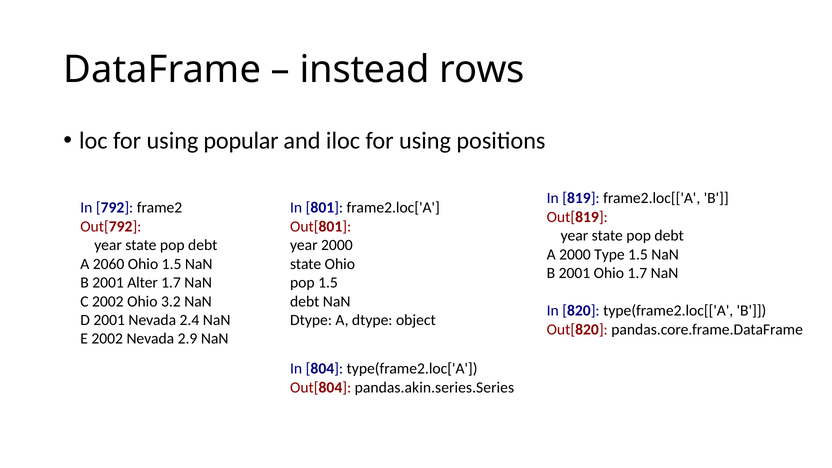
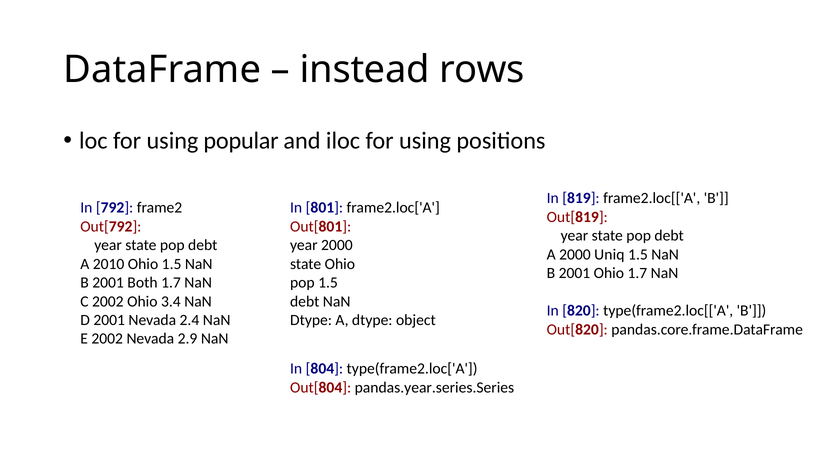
Type: Type -> Uniq (609, 254)
2060: 2060 -> 2010 (109, 264)
Alter: Alter -> Both (142, 283)
3.2: 3.2 -> 3.4 (171, 301)
pandas.akin.series.Series: pandas.akin.series.Series -> pandas.year.series.Series (434, 387)
